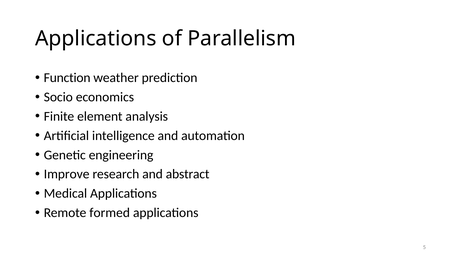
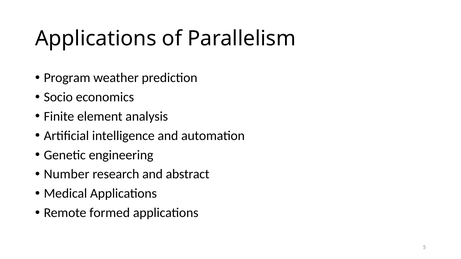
Function: Function -> Program (67, 78)
Improve: Improve -> Number (67, 174)
